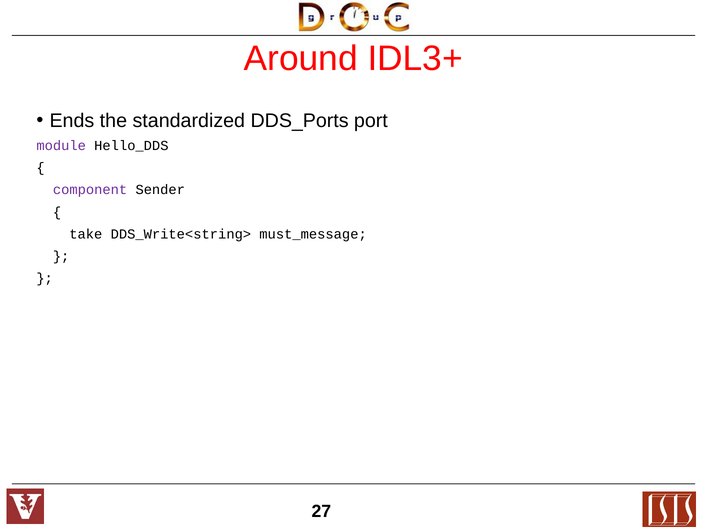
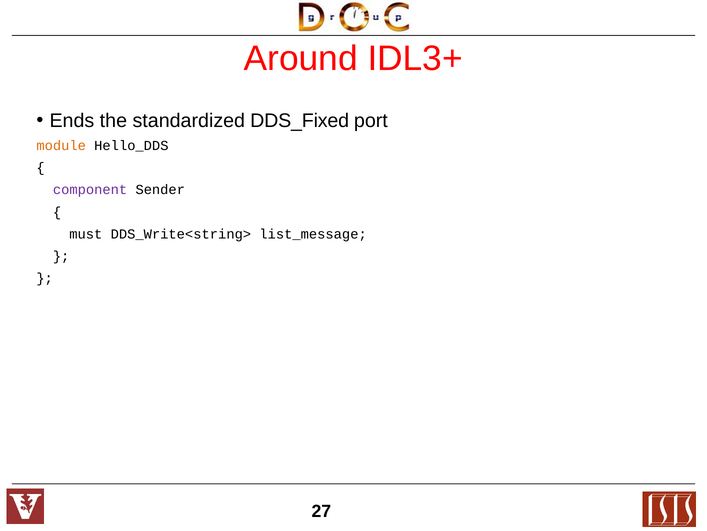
DDS_Ports: DDS_Ports -> DDS_Fixed (300, 120)
module colour: purple -> orange (61, 146)
take: take -> must (86, 234)
must_message: must_message -> list_message (313, 234)
